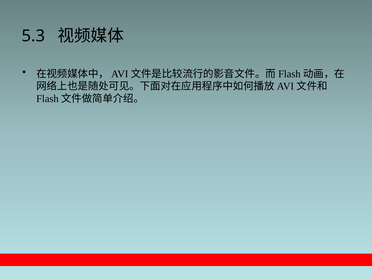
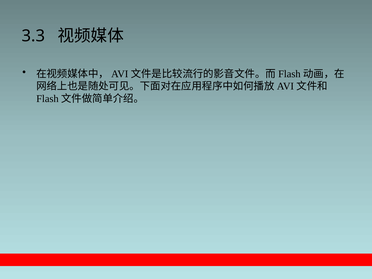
5.3: 5.3 -> 3.3 (33, 36)
